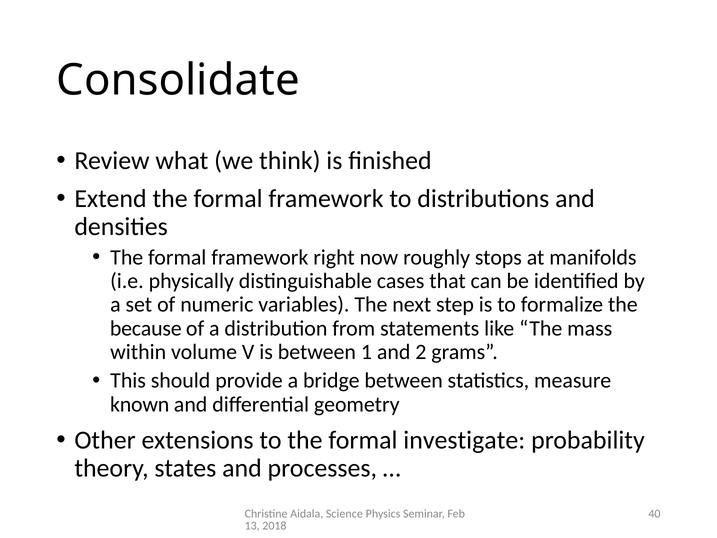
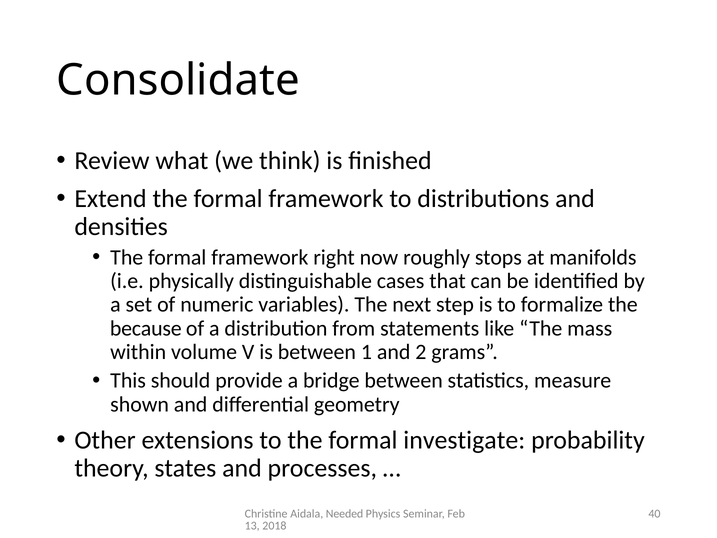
known: known -> shown (140, 404)
Science: Science -> Needed (345, 513)
